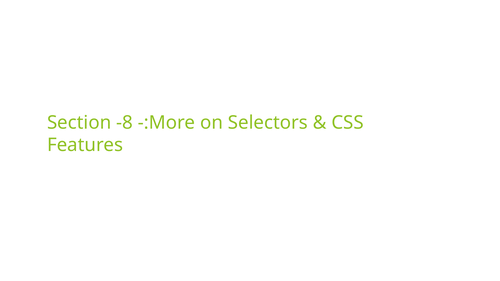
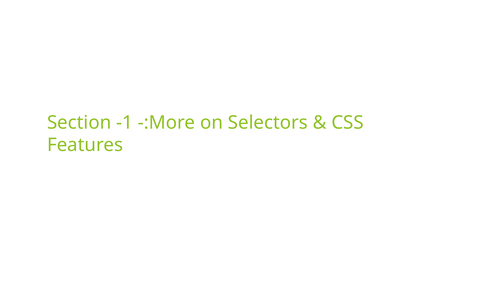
-8: -8 -> -1 (125, 123)
